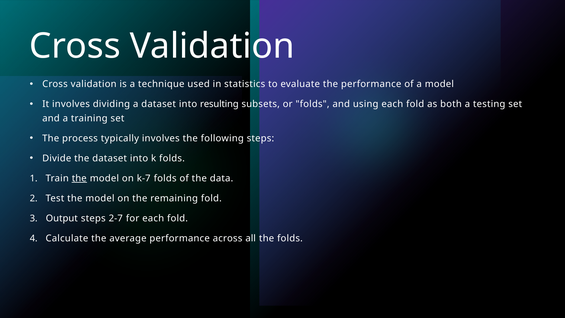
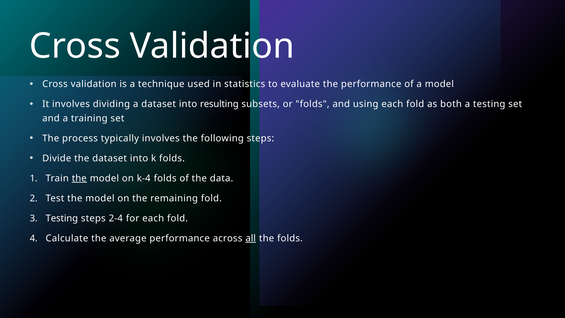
k-7: k-7 -> k-4 (144, 178)
Output: Output -> Testing (62, 218)
2-7: 2-7 -> 2-4 (116, 218)
all underline: none -> present (251, 238)
